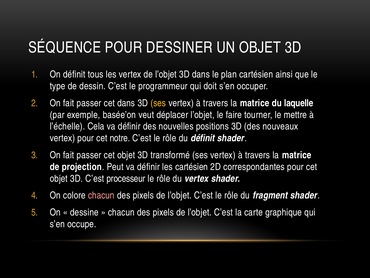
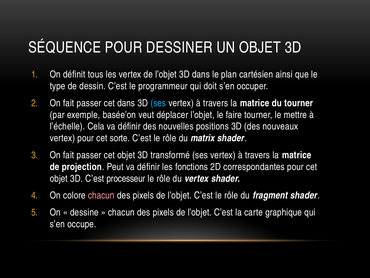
ses colour: yellow -> light blue (158, 103)
du laquelle: laquelle -> tourner (299, 103)
notre: notre -> sorte (120, 138)
du définit: définit -> matrix (203, 138)
les cartésien: cartésien -> fonctions (192, 167)
